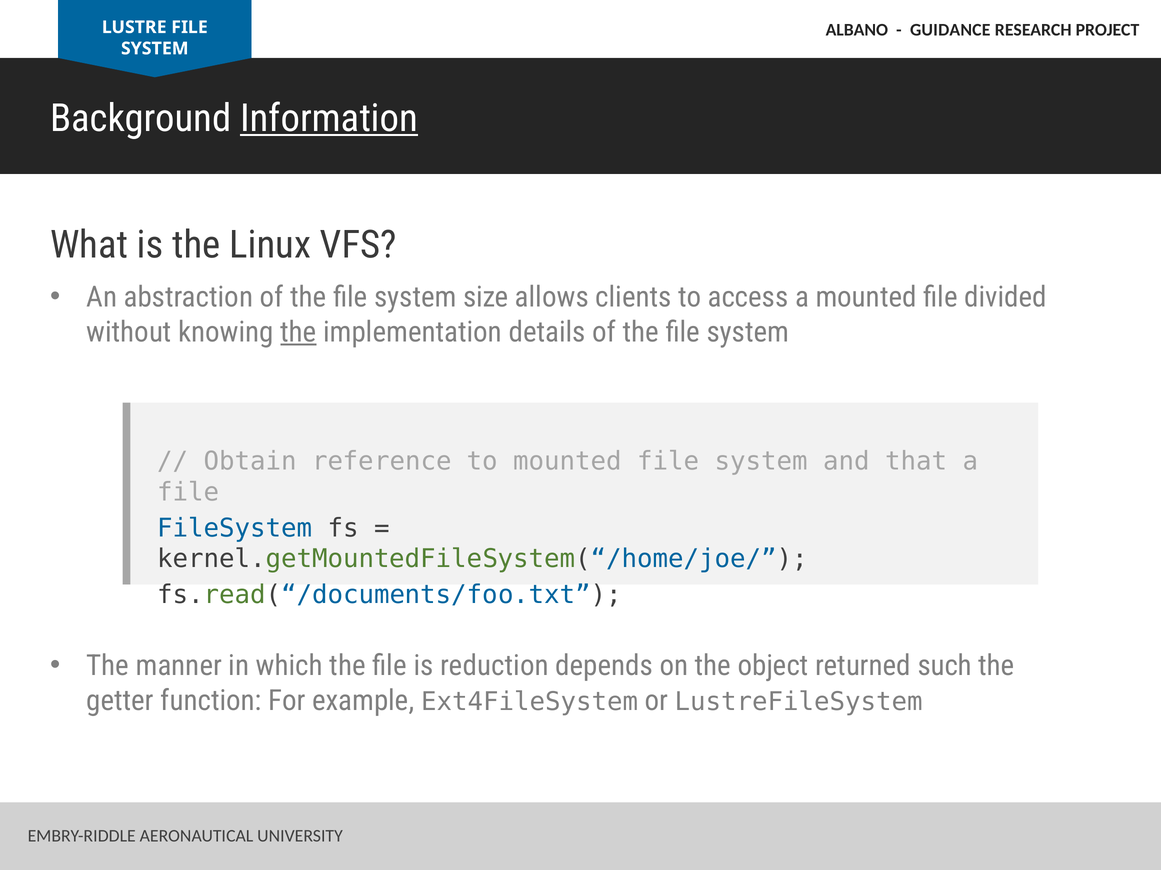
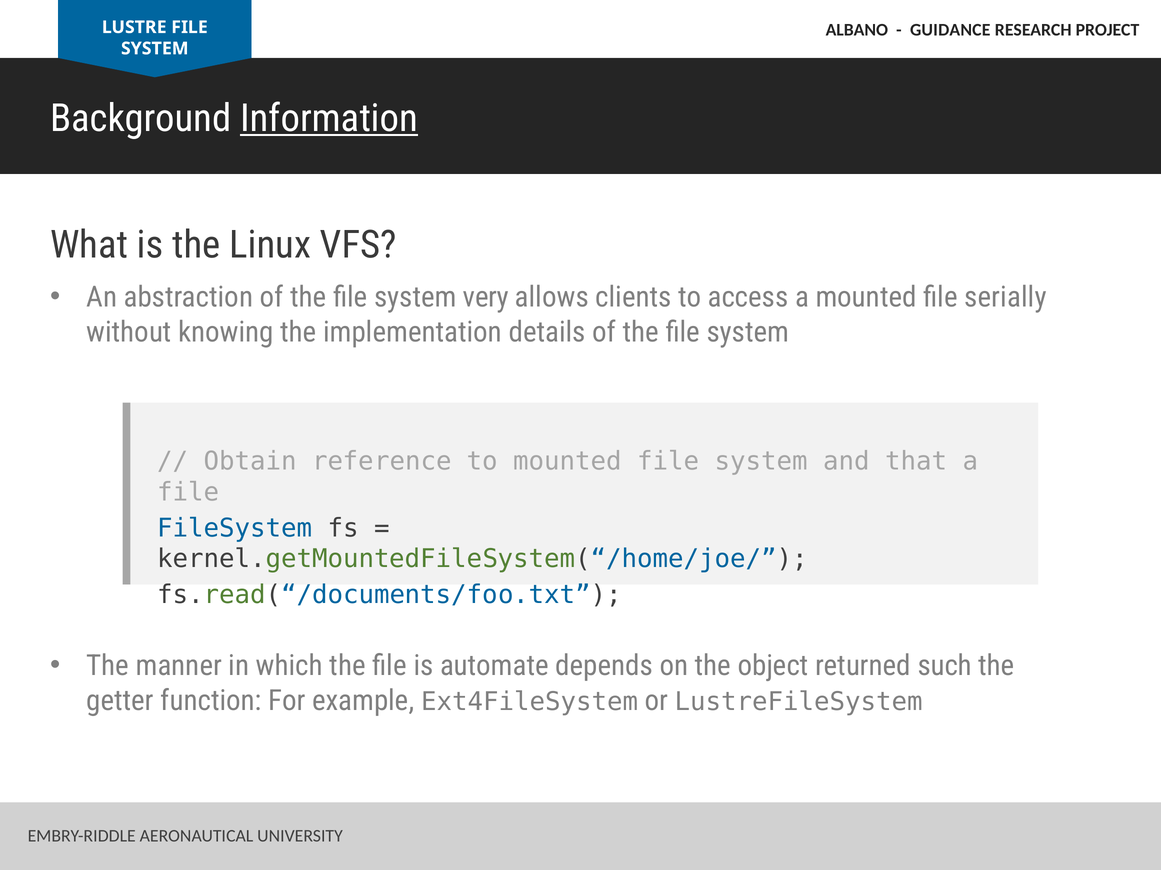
size: size -> very (486, 298)
divided: divided -> serially (1006, 298)
the underline: present -> none (298, 332)
reduction: reduction -> automate (494, 666)
